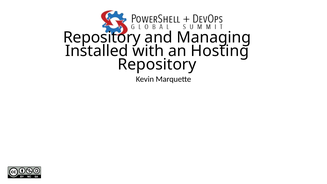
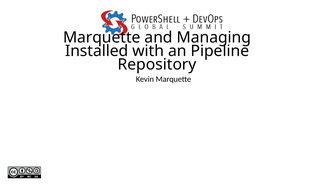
Repository: Repository -> Marquette (102, 37)
Hosting: Hosting -> Pipeline (220, 51)
